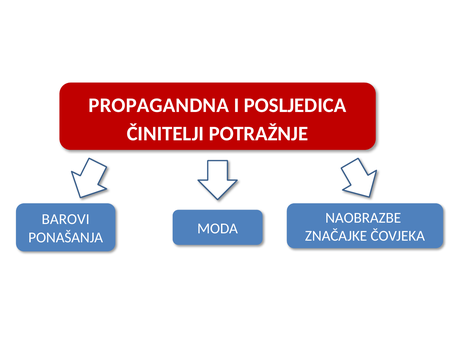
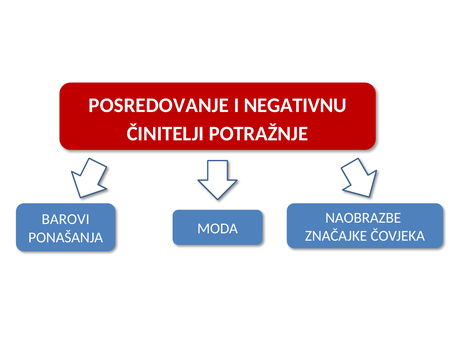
PROPAGANDNA: PROPAGANDNA -> POSREDOVANJE (159, 105)
POSLJEDICA: POSLJEDICA -> NEGATIVNU (295, 105)
